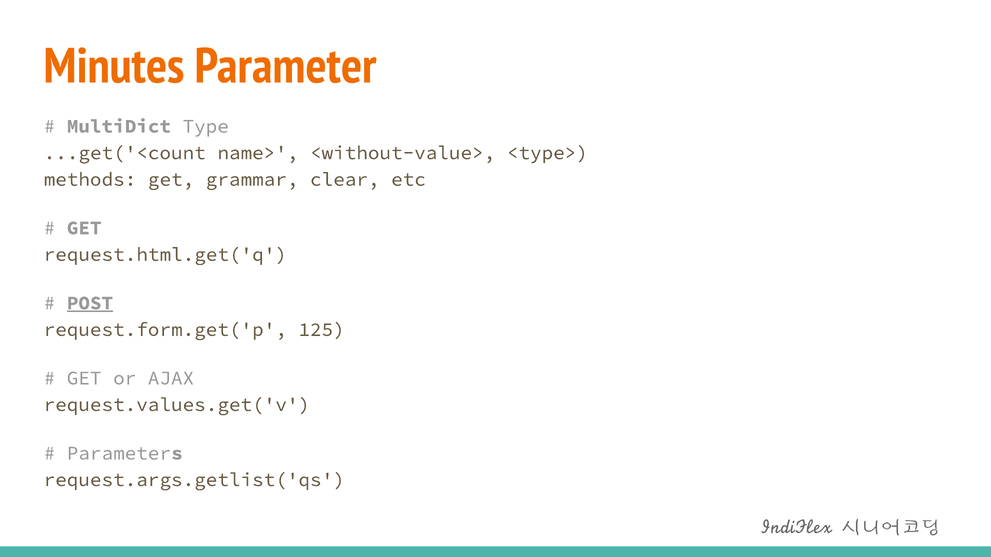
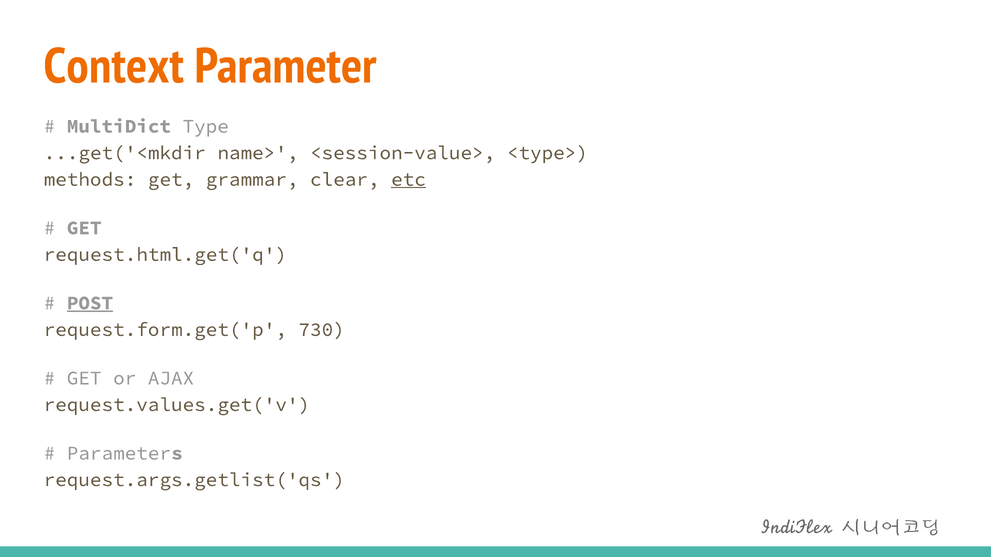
Minutes: Minutes -> Context (114, 67)
...get('<count: ...get('<count -> ...get('<mkdir (125, 153)
<without-value>: <without-value> -> <session-value> (403, 153)
etc underline: none -> present (409, 180)
125: 125 -> 730 (322, 330)
